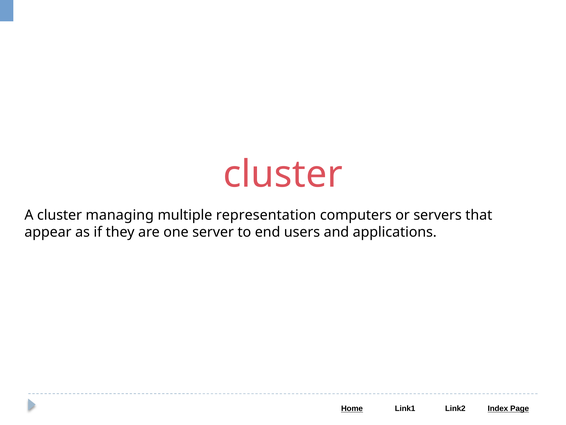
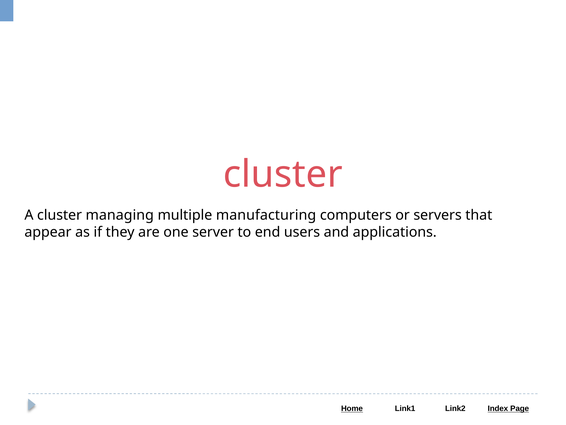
representation: representation -> manufacturing (266, 215)
